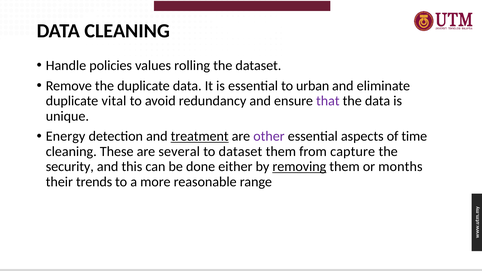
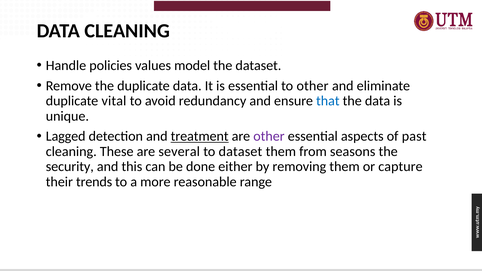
rolling: rolling -> model (192, 66)
to urban: urban -> other (313, 86)
that colour: purple -> blue (328, 101)
Energy: Energy -> Lagged (66, 136)
time: time -> past (414, 136)
capture: capture -> seasons (353, 152)
removing underline: present -> none (299, 167)
months: months -> capture (400, 167)
